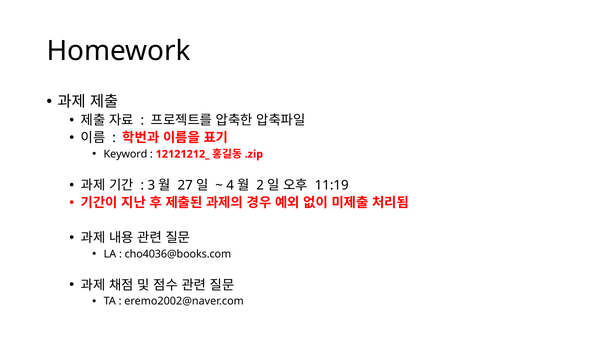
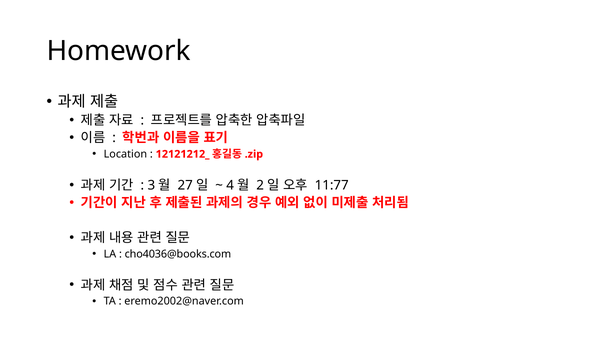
Keyword: Keyword -> Location (125, 154)
11:19: 11:19 -> 11:77 (332, 185)
